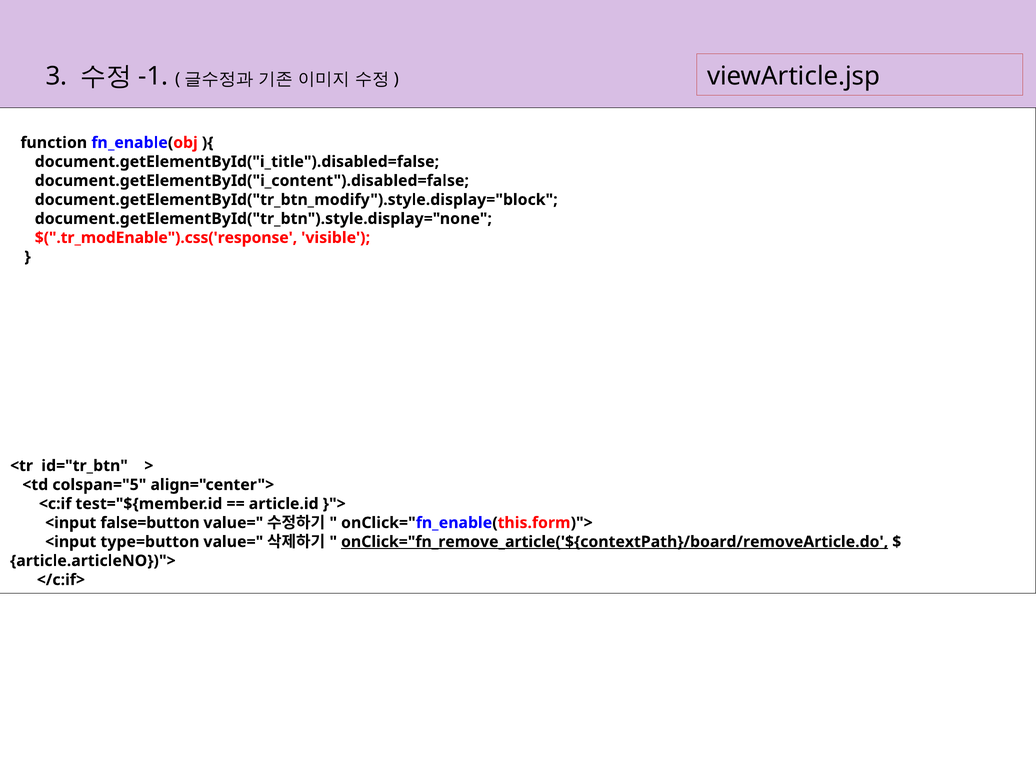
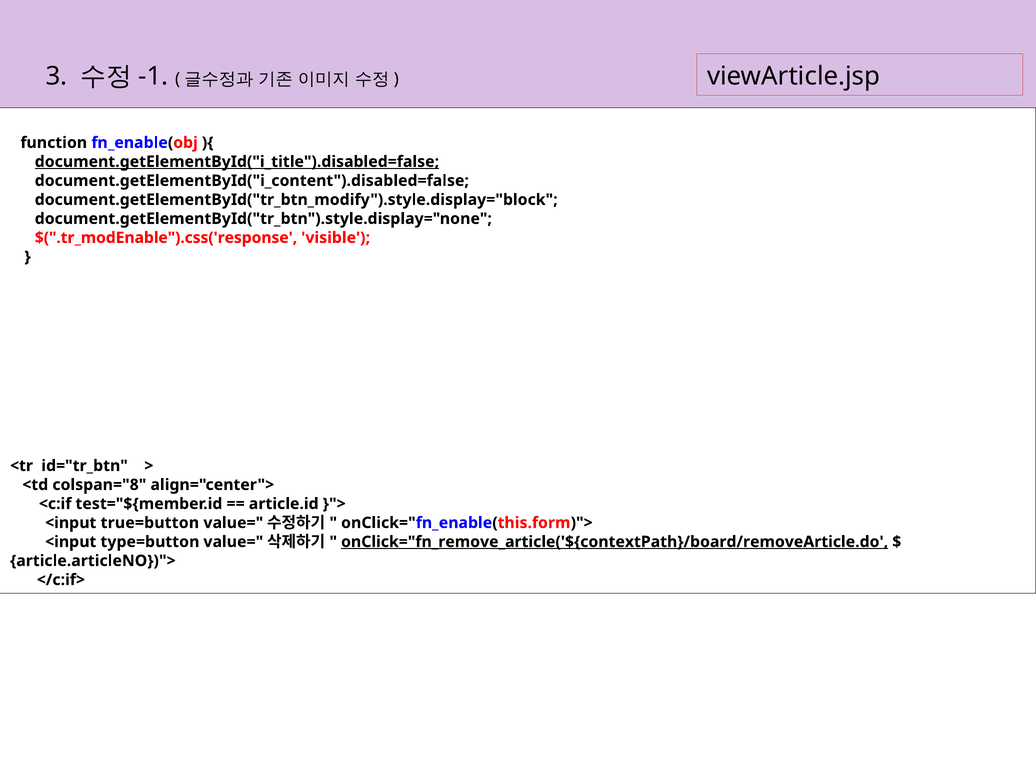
document.getElementById("i_title").disabled=false underline: none -> present (237, 162)
colspan="5: colspan="5 -> colspan="8 (99, 485)
false=button: false=button -> true=button (150, 523)
